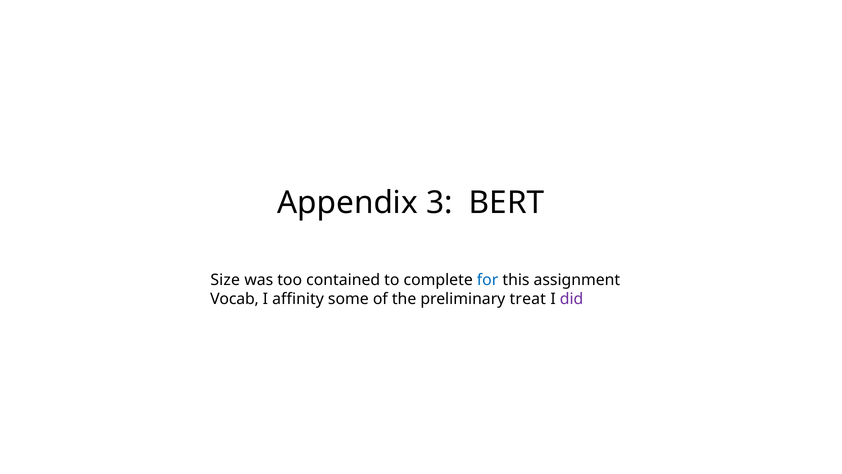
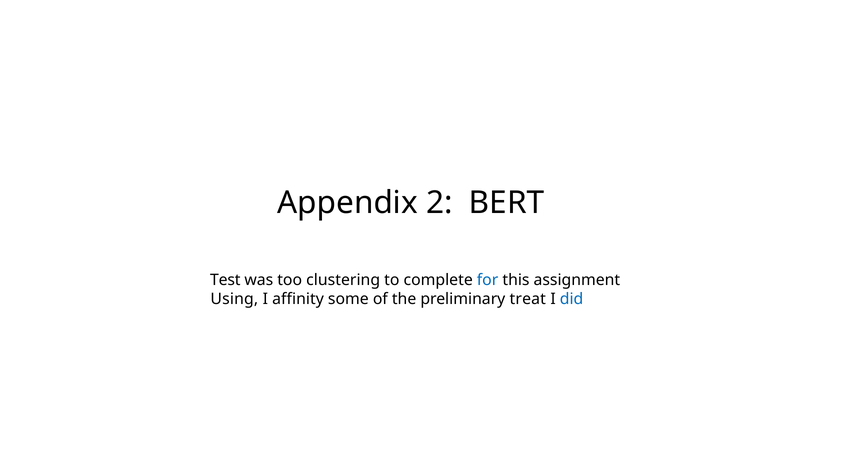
3: 3 -> 2 (439, 203)
Size: Size -> Test (225, 280)
contained: contained -> clustering (343, 280)
Vocab: Vocab -> Using (234, 299)
did colour: purple -> blue (572, 299)
